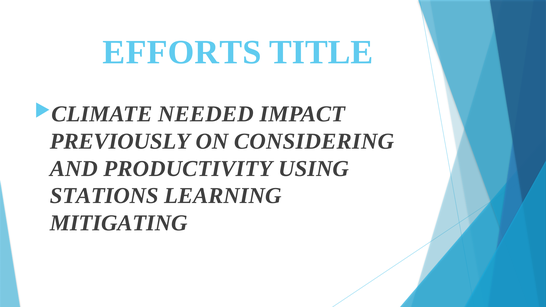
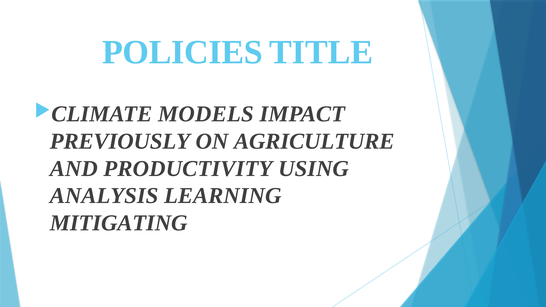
EFFORTS: EFFORTS -> POLICIES (182, 52)
NEEDED: NEEDED -> MODELS (206, 114)
CONSIDERING: CONSIDERING -> AGRICULTURE (314, 141)
STATIONS: STATIONS -> ANALYSIS (104, 196)
